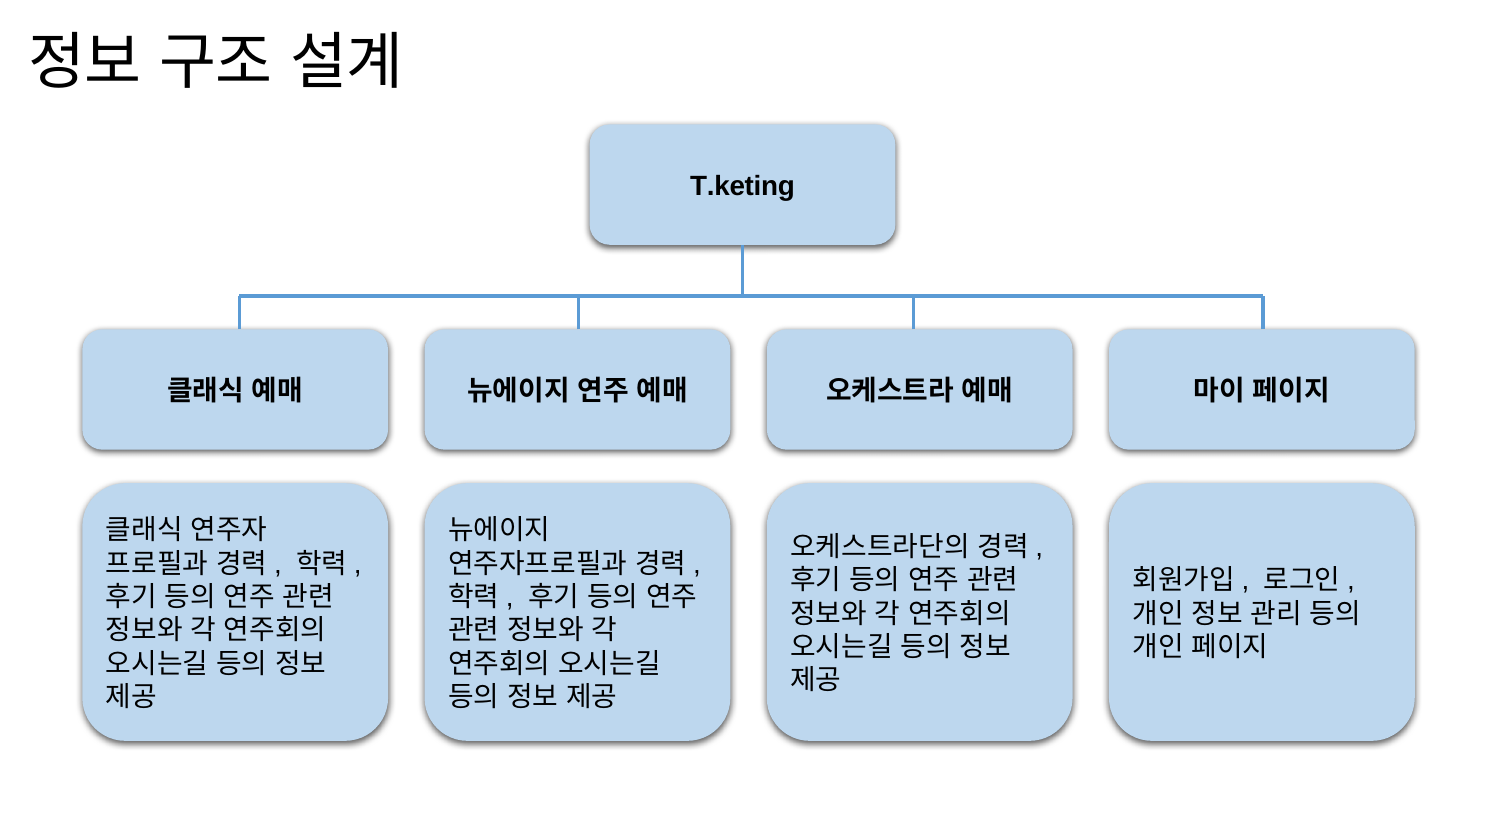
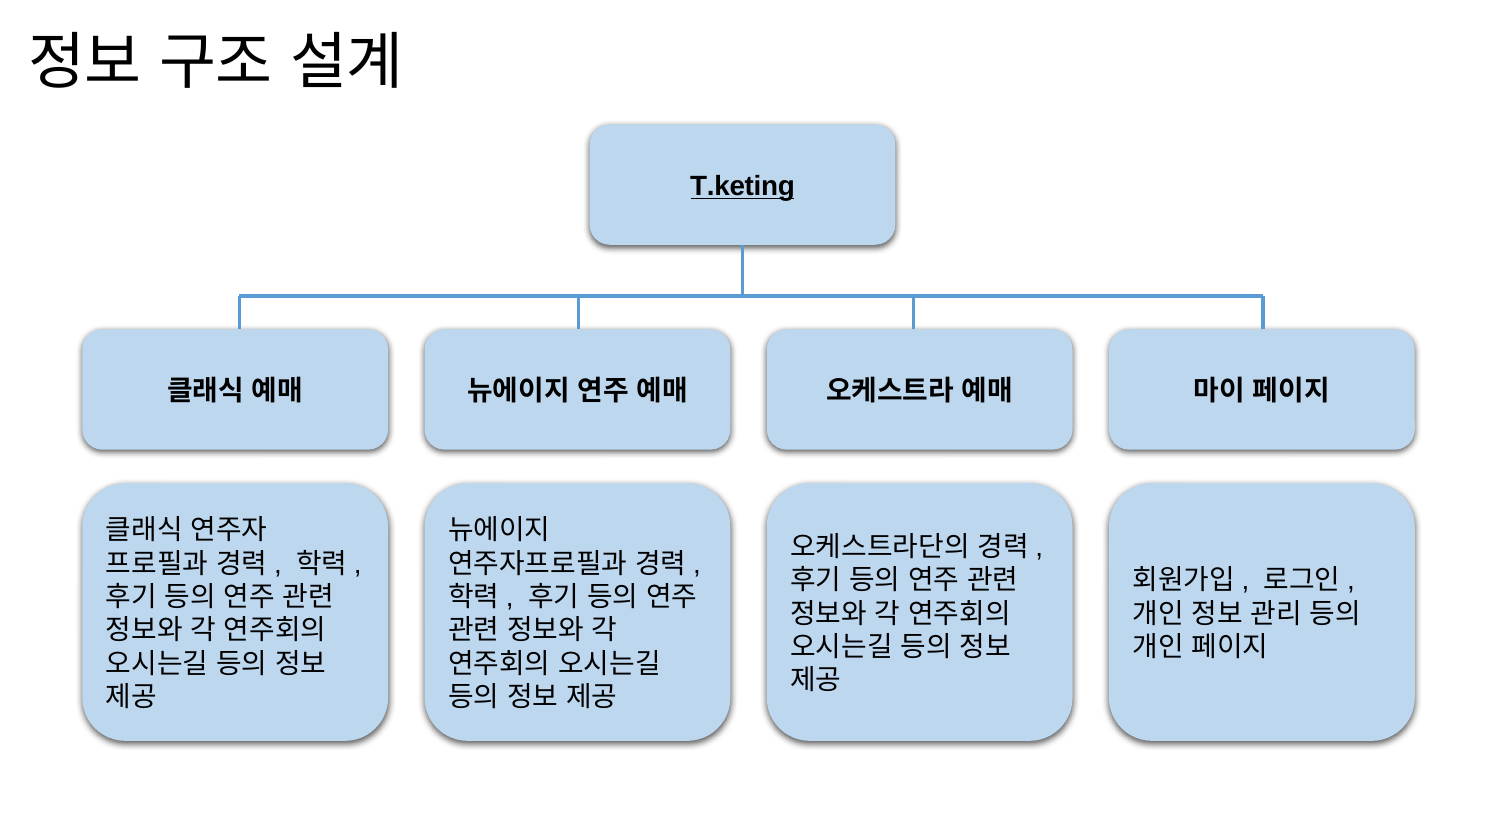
T.keting underline: none -> present (742, 187)
